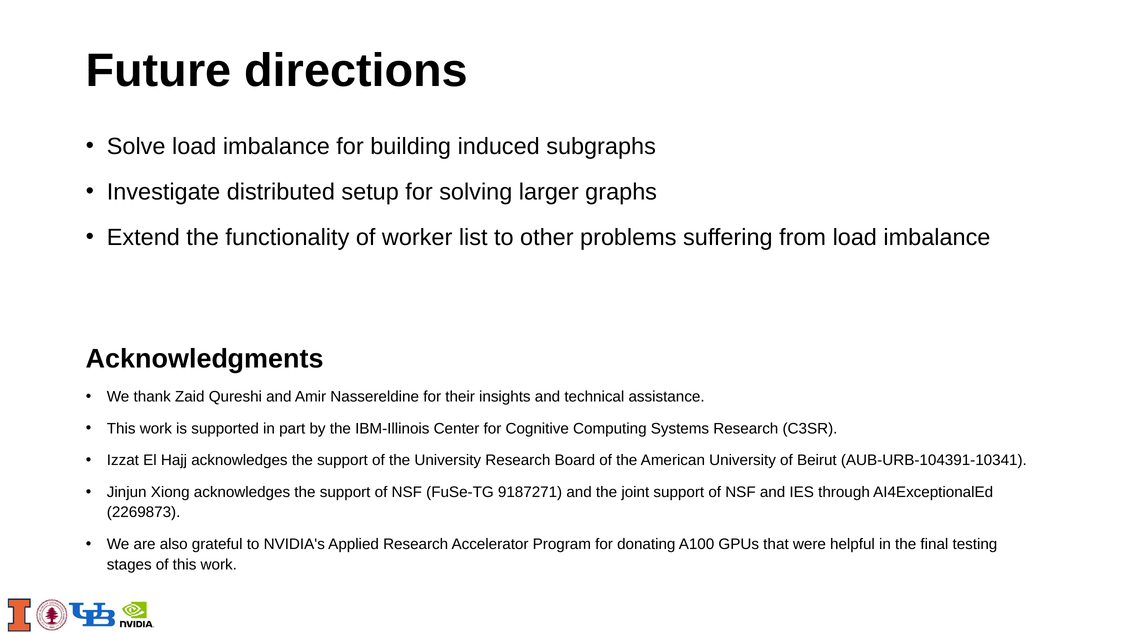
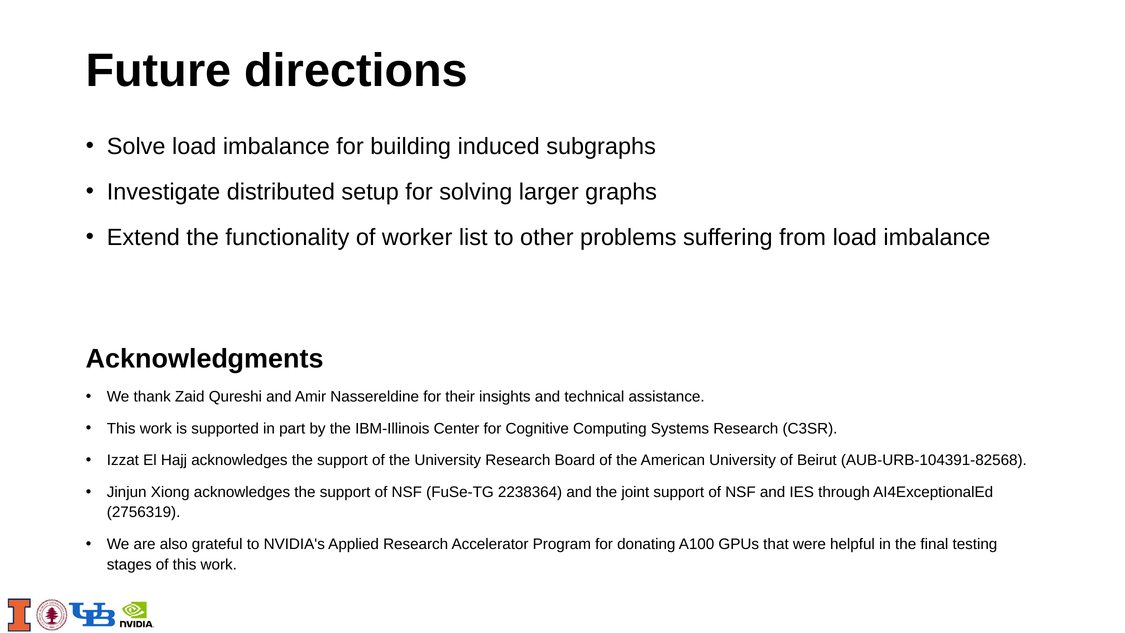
AUB-URB-104391-10341: AUB-URB-104391-10341 -> AUB-URB-104391-82568 (934, 460)
9187271: 9187271 -> 2238364 (530, 492)
2269873: 2269873 -> 2756319 (144, 512)
